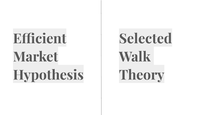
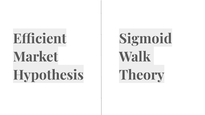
Selected: Selected -> Sigmoid (145, 39)
